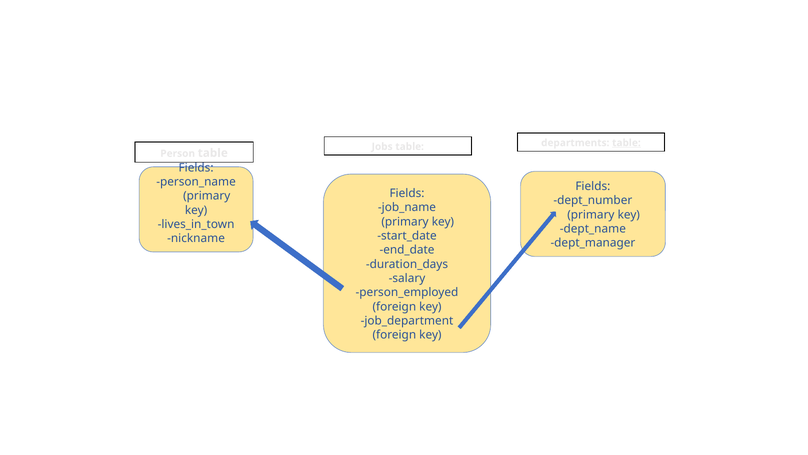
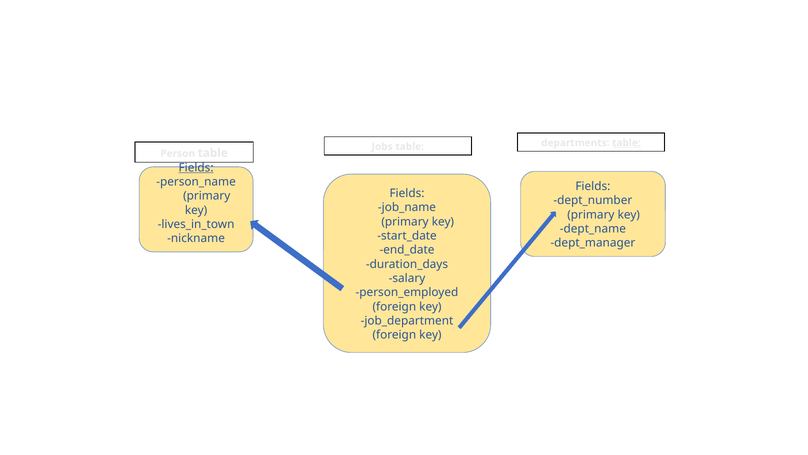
Fields underline: none -> present (196, 168)
